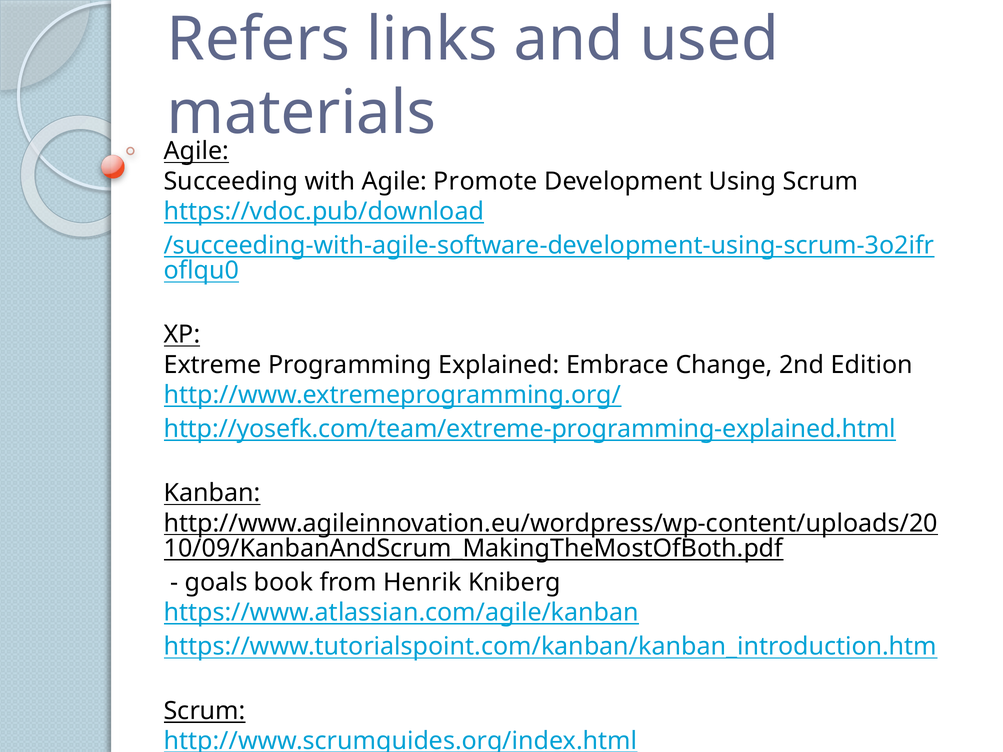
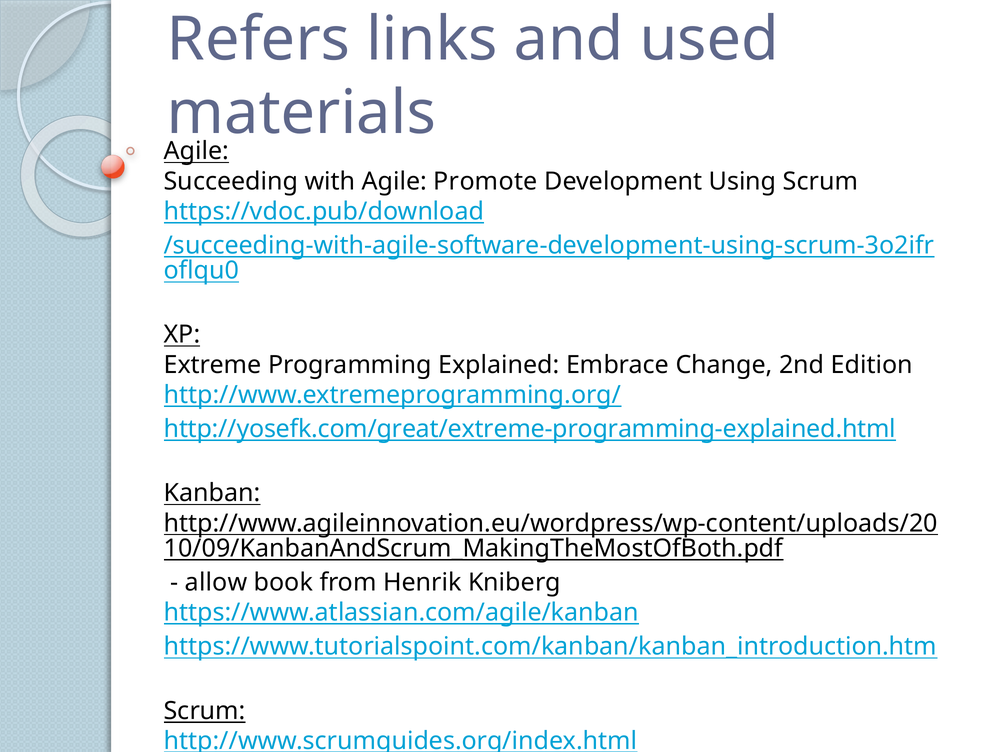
http://yosefk.com/team/extreme-programming-explained.html: http://yosefk.com/team/extreme-programming-explained.html -> http://yosefk.com/great/extreme-programming-explained.html (530, 429)
goals: goals -> allow (216, 583)
